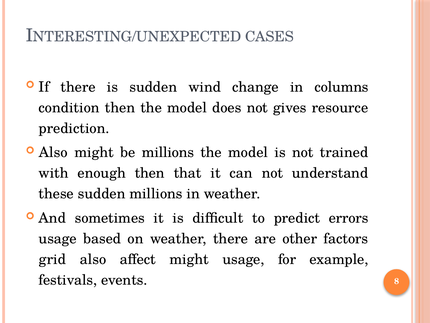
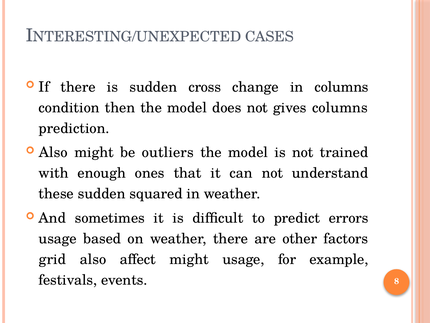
wind: wind -> cross (205, 87)
gives resource: resource -> columns (340, 107)
be millions: millions -> outliers (168, 152)
enough then: then -> ones (150, 173)
sudden millions: millions -> squared (156, 194)
